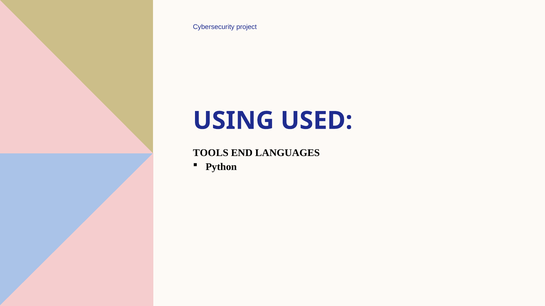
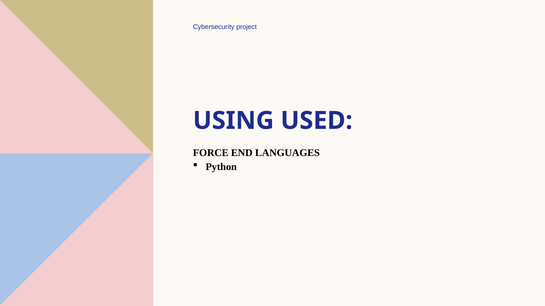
TOOLS: TOOLS -> FORCE (211, 153)
